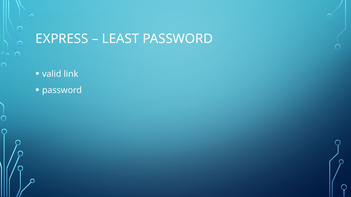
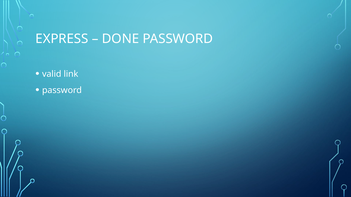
LEAST: LEAST -> DONE (121, 39)
